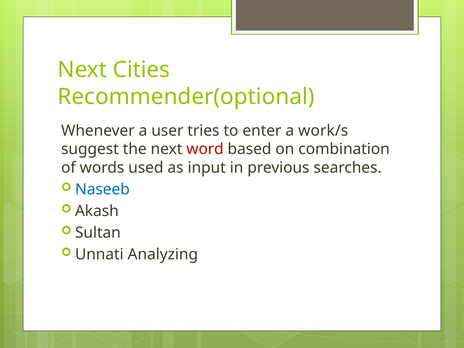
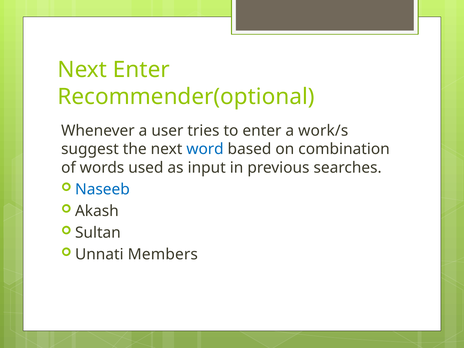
Next Cities: Cities -> Enter (141, 70)
word colour: red -> blue (205, 149)
Analyzing: Analyzing -> Members (163, 254)
